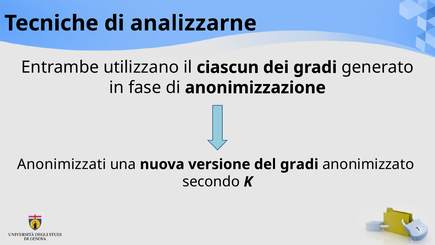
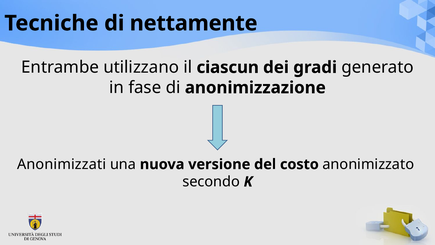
analizzarne: analizzarne -> nettamente (194, 23)
del gradi: gradi -> costo (299, 164)
